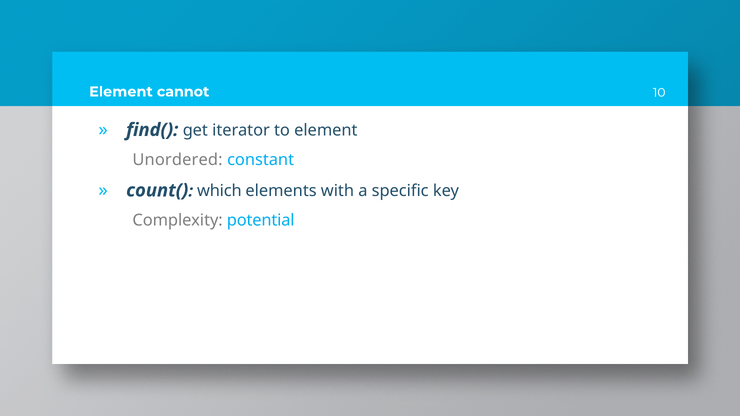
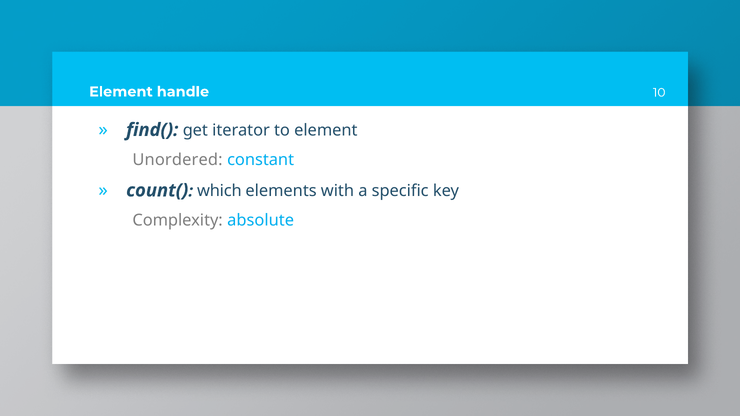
cannot: cannot -> handle (183, 92)
potential: potential -> absolute (261, 220)
